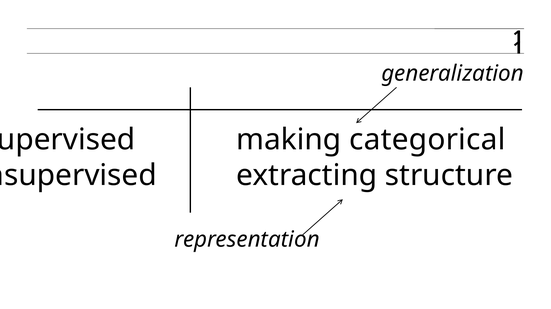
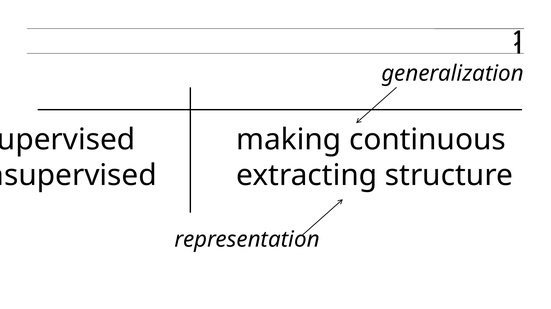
categorical: categorical -> continuous (427, 140)
